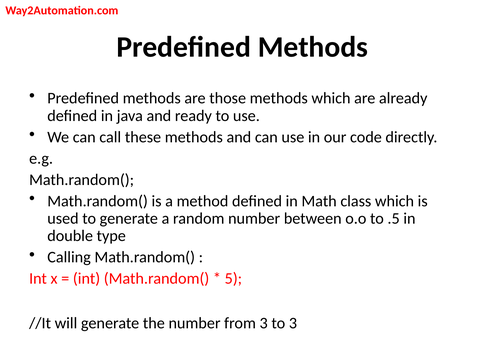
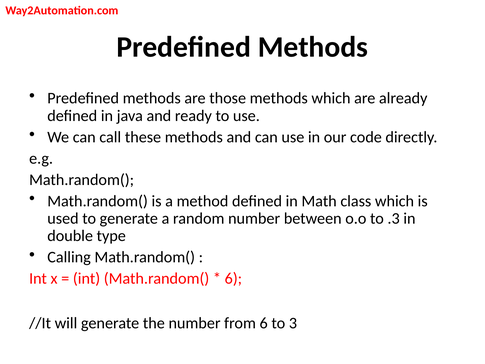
.5: .5 -> .3 (394, 218)
5: 5 -> 6 (233, 278)
from 3: 3 -> 6 (264, 323)
